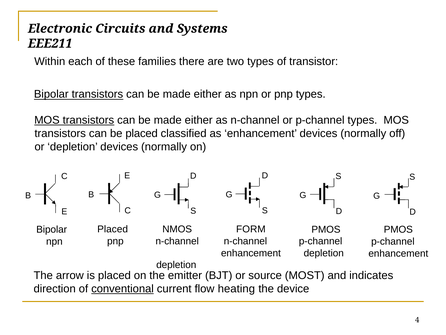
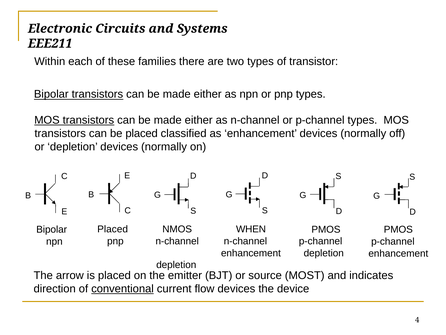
FORM: FORM -> WHEN (251, 229)
flow heating: heating -> devices (236, 288)
